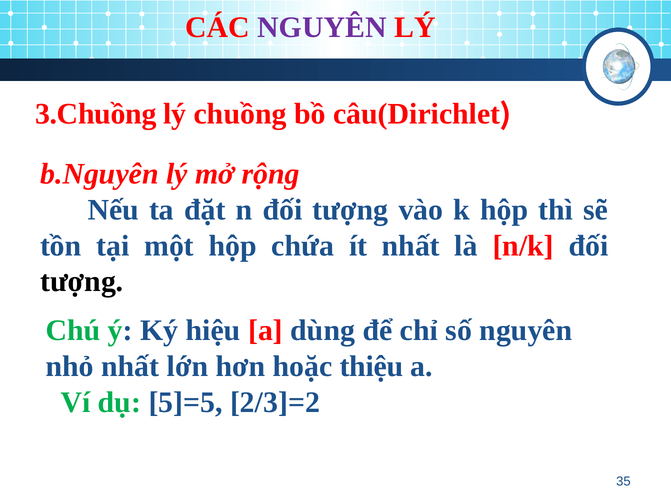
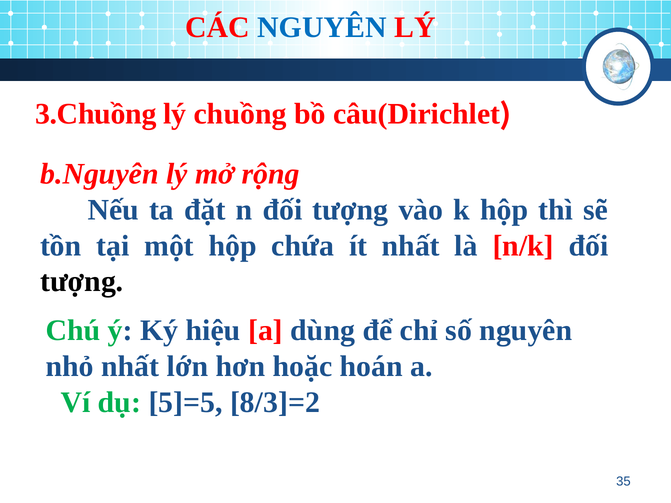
NGUYÊN colour: purple -> blue (322, 28)
thiệu: thiệu -> hoán (371, 367)
2/3]=2: 2/3]=2 -> 8/3]=2 (275, 402)
